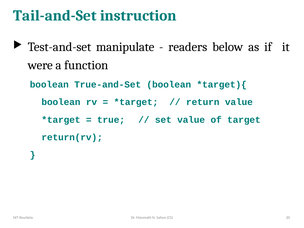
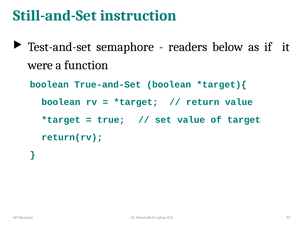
Tail-and-Set: Tail-and-Set -> Still-and-Set (55, 16)
manipulate: manipulate -> semaphore (125, 47)
